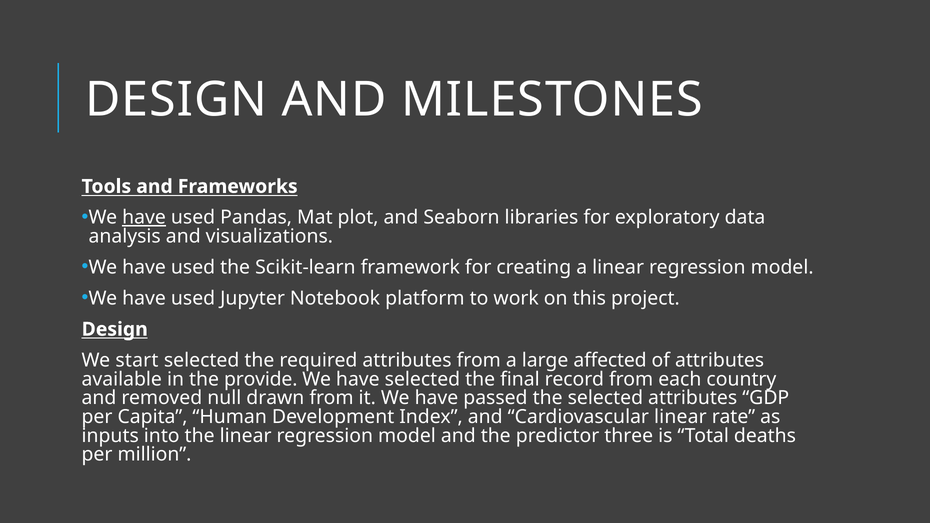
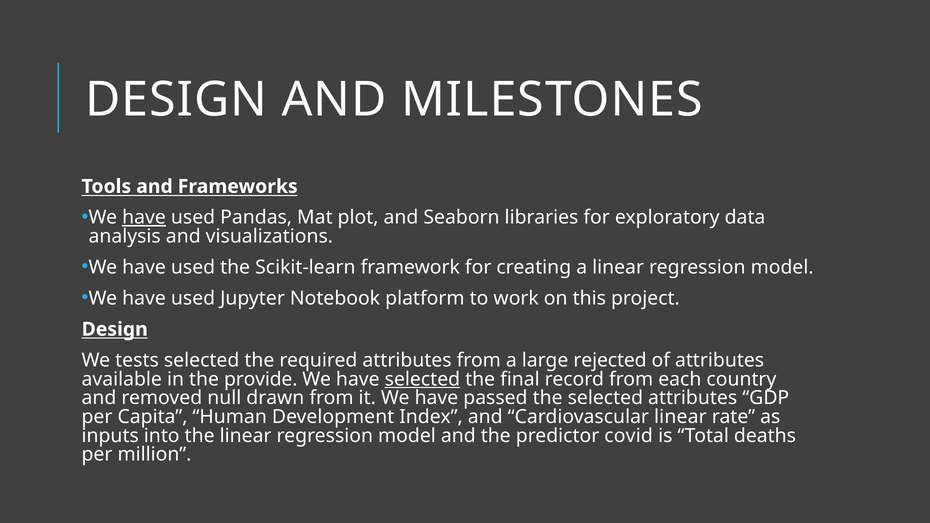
start: start -> tests (137, 360)
affected: affected -> rejected (610, 360)
selected underline: none -> present (422, 379)
three: three -> covid (629, 436)
